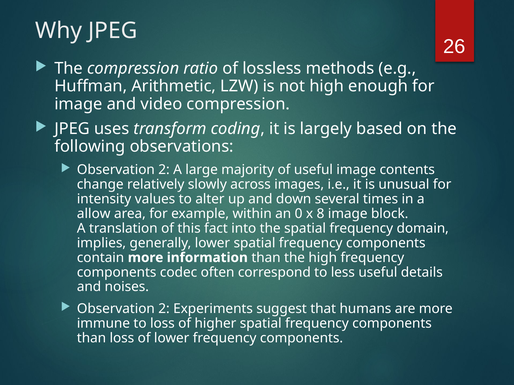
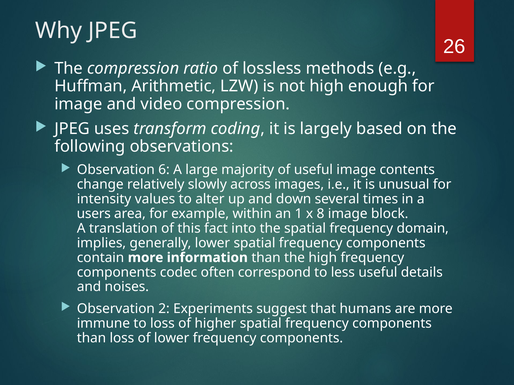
2: 2 -> 6 (164, 170)
allow: allow -> users (94, 214)
0: 0 -> 1 (299, 214)
